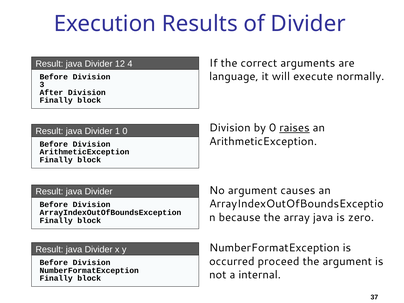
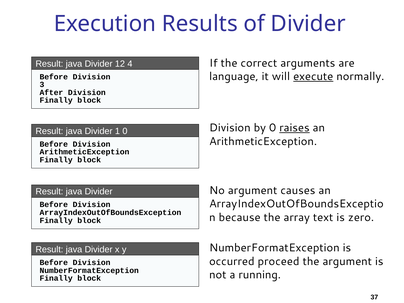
execute underline: none -> present (313, 77)
array java: java -> text (323, 217)
internal: internal -> running (260, 275)
